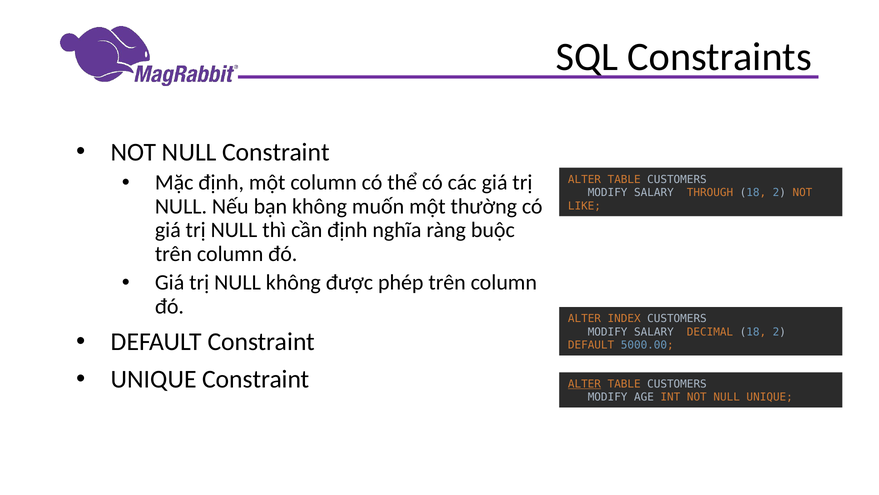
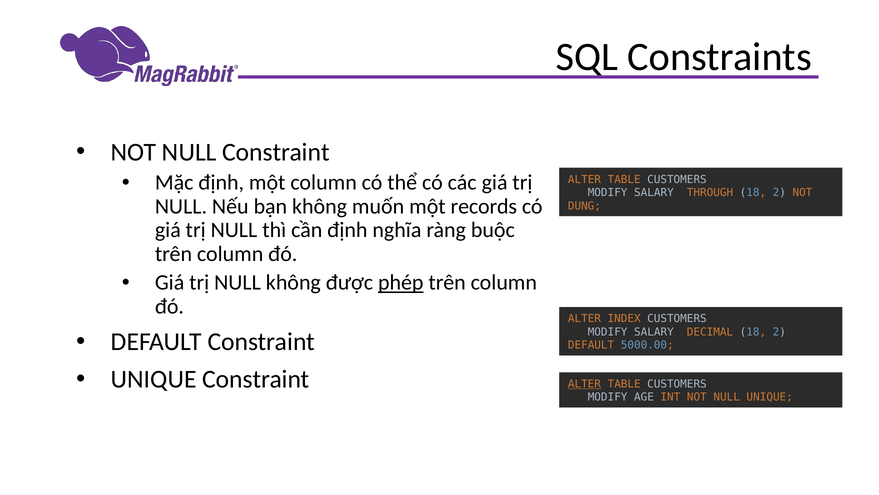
thường: thường -> records (484, 206)
LIKE: LIKE -> DUNG (584, 206)
phép underline: none -> present (401, 282)
